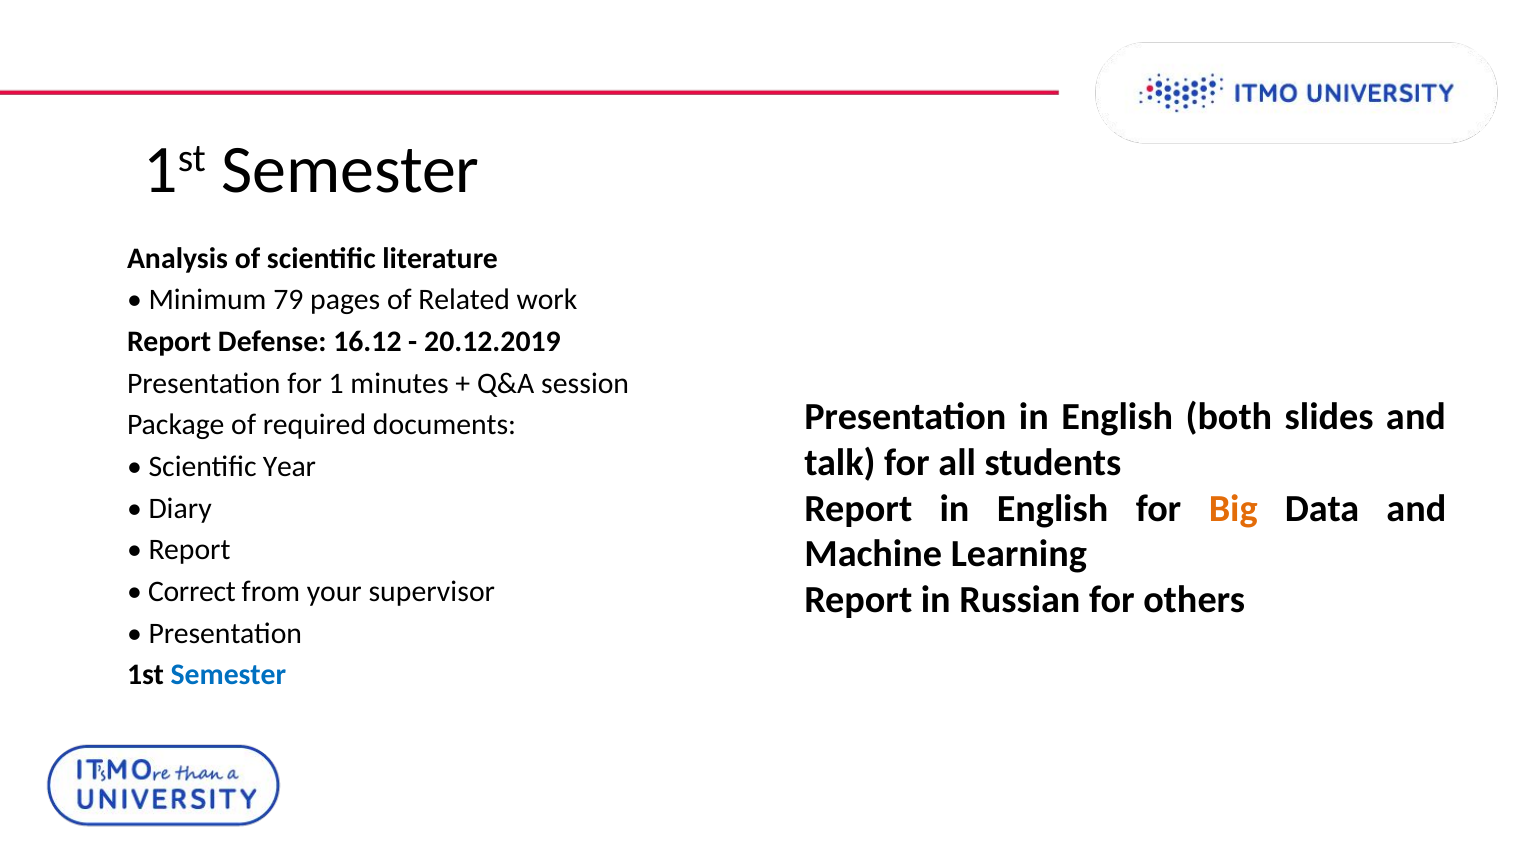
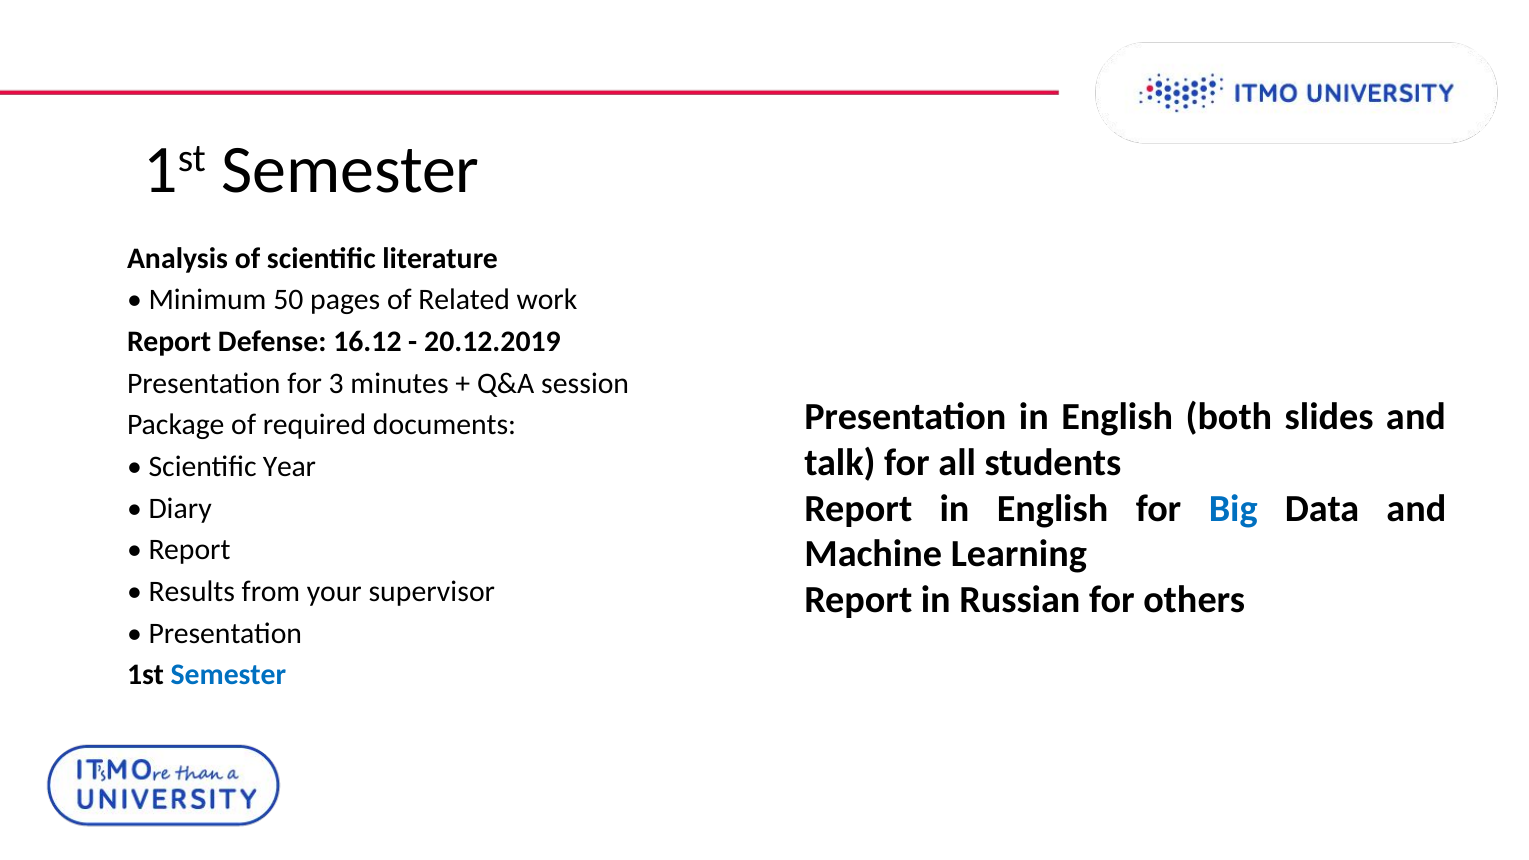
79: 79 -> 50 (288, 300)
1: 1 -> 3 (336, 383)
Big colour: orange -> blue (1233, 509)
Correct: Correct -> Results (192, 592)
